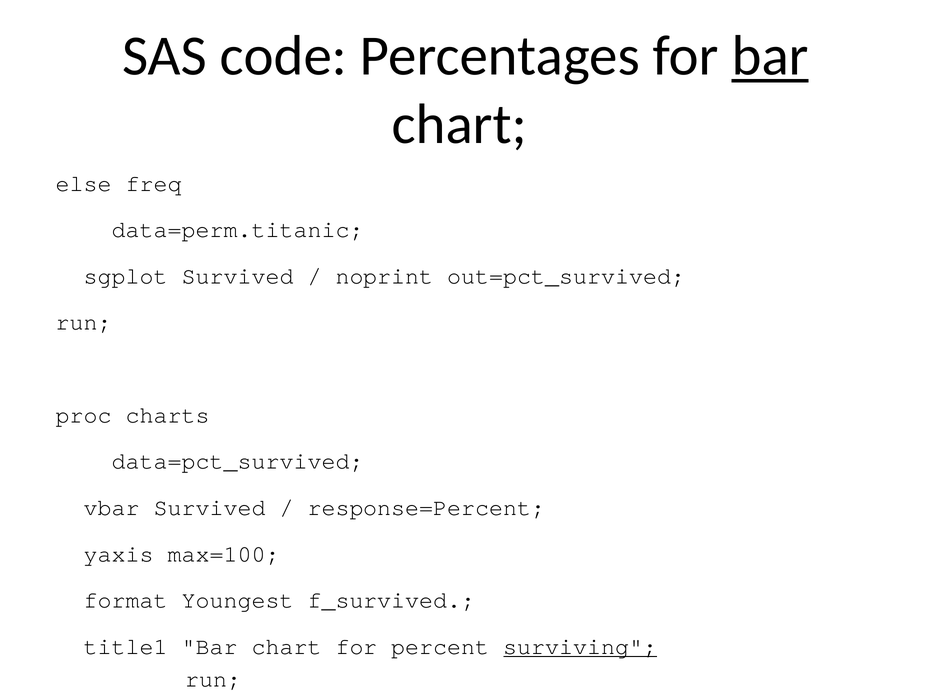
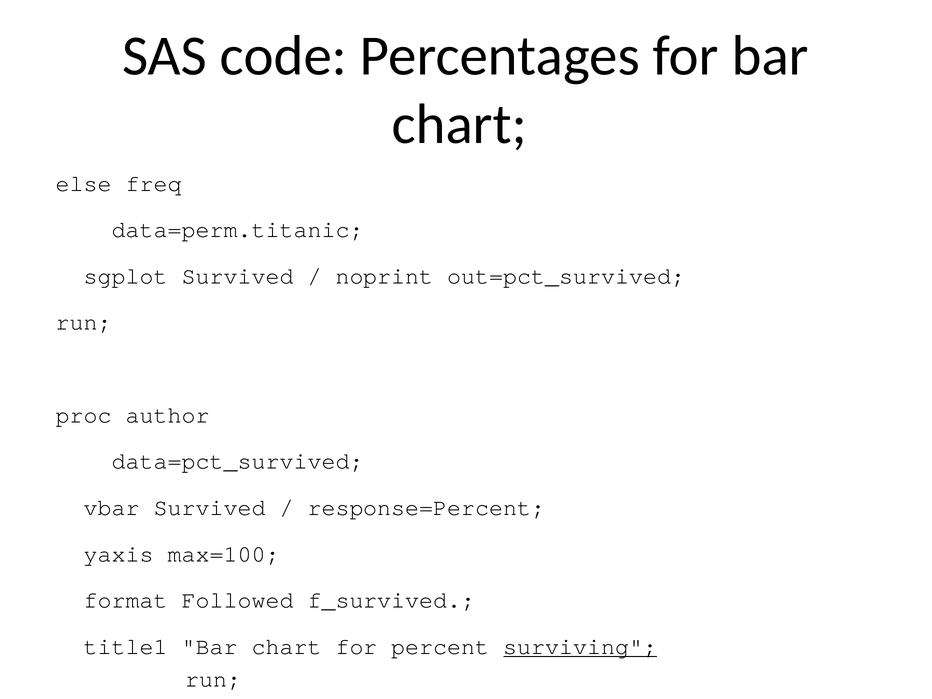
bar underline: present -> none (770, 56)
charts: charts -> author (168, 415)
Youngest: Youngest -> Followed (238, 600)
